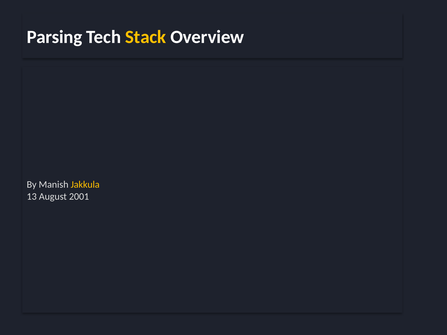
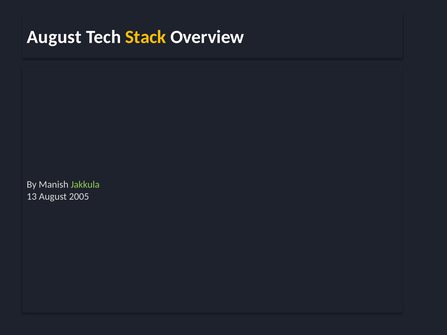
Parsing: Parsing -> August (54, 37)
Jakkula colour: yellow -> light green (85, 185)
2001: 2001 -> 2005 (79, 197)
